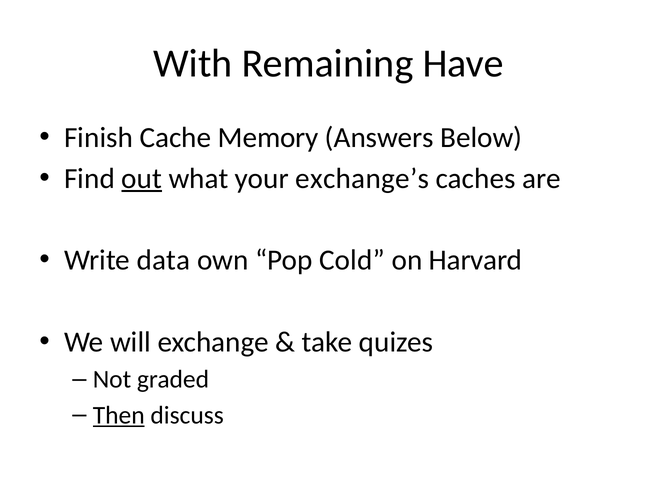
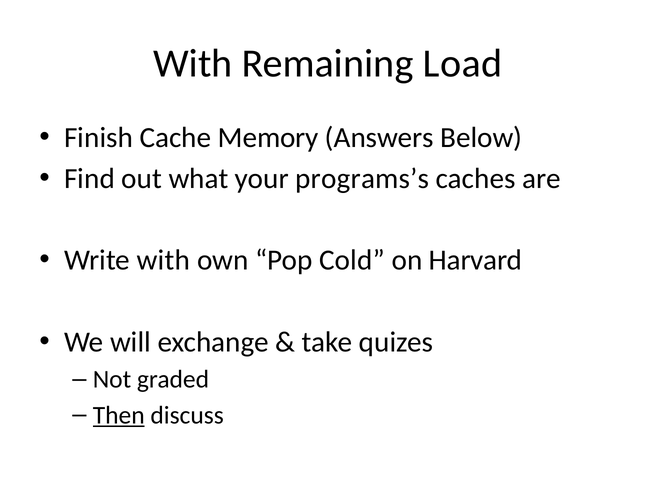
Have: Have -> Load (463, 64)
out underline: present -> none (142, 179)
exchange’s: exchange’s -> programs’s (362, 179)
Write data: data -> with (163, 261)
